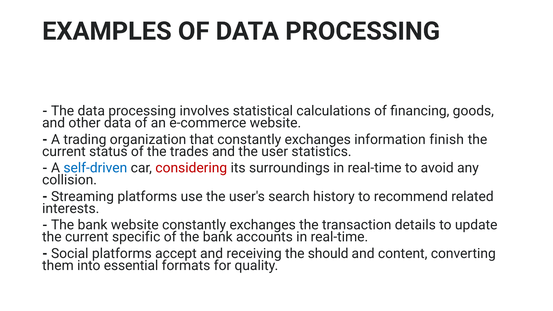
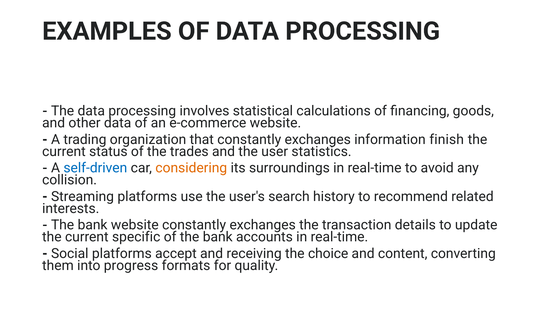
considering colour: red -> orange (191, 168)
should: should -> choice (328, 254)
essential: essential -> progress (131, 266)
